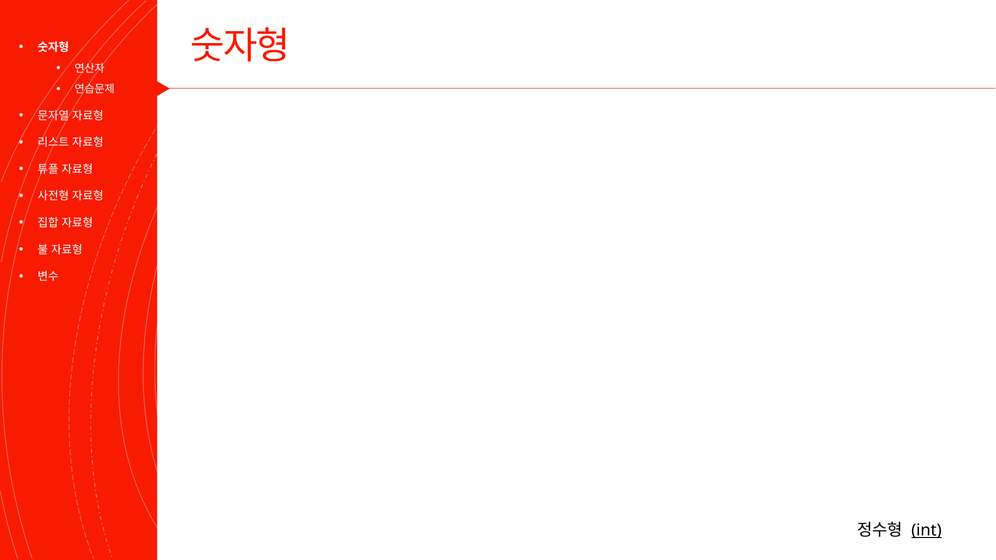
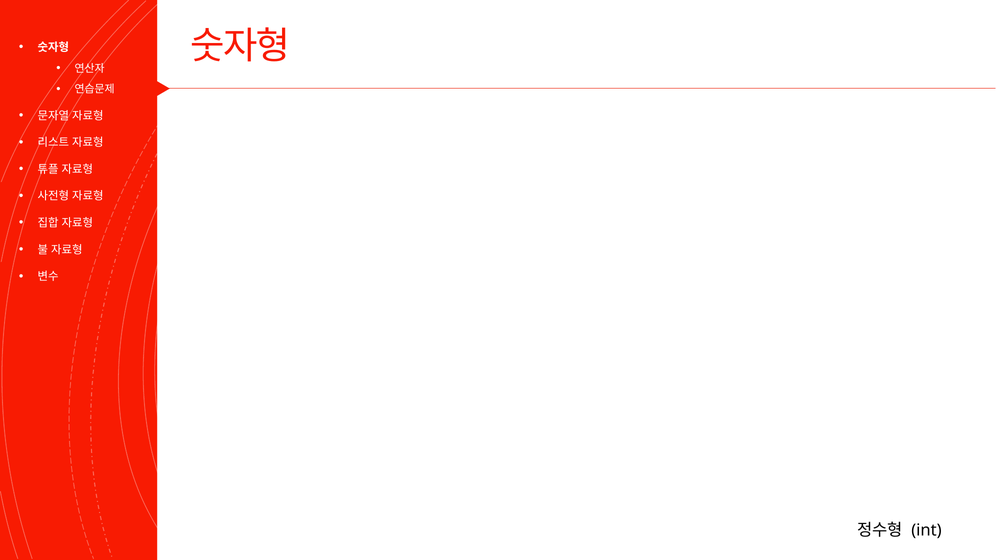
int underline: present -> none (926, 531)
